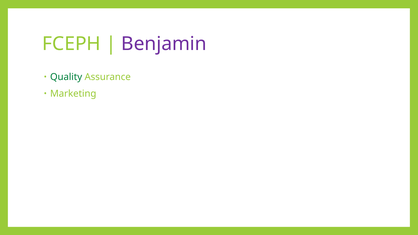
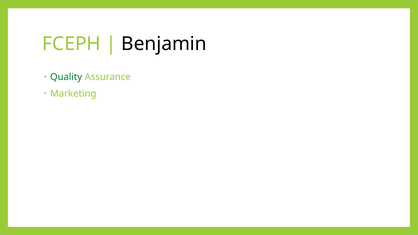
Benjamin colour: purple -> black (164, 44)
